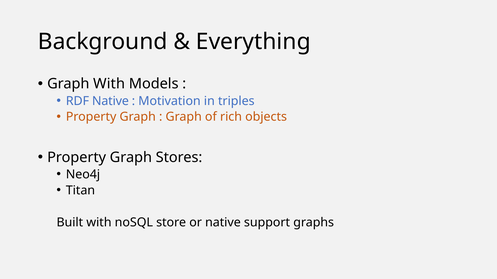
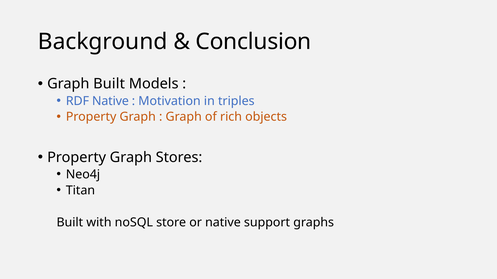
Everything: Everything -> Conclusion (253, 42)
Graph With: With -> Built (109, 84)
